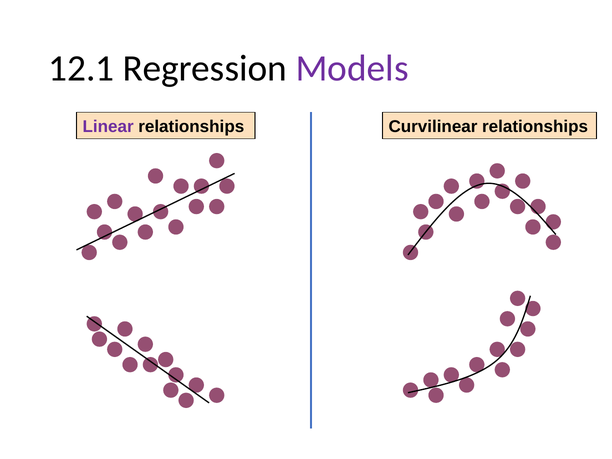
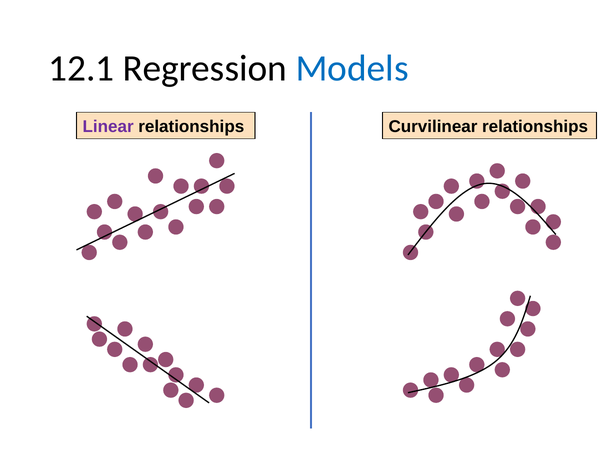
Models colour: purple -> blue (352, 69)
